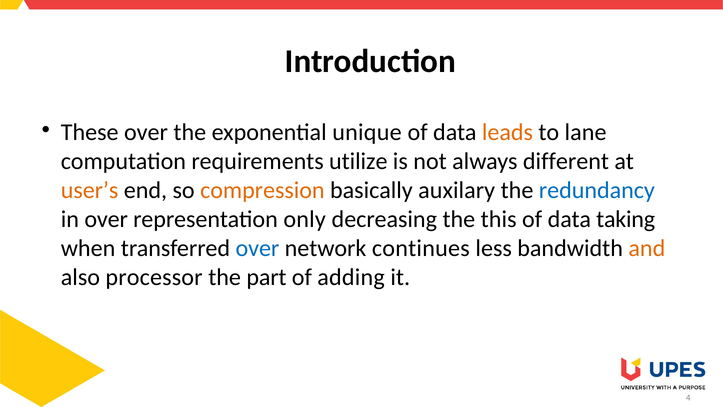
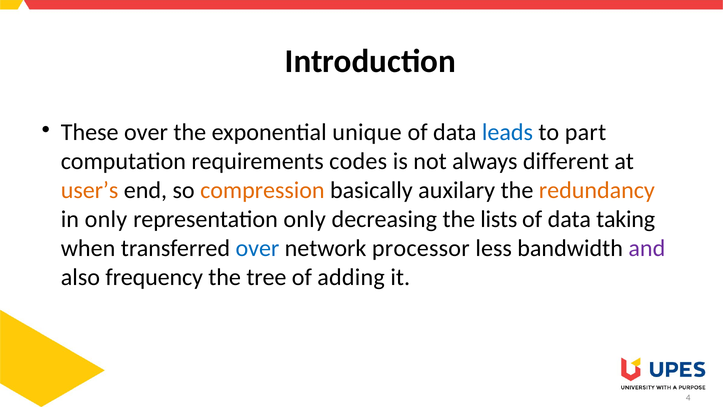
leads colour: orange -> blue (507, 132)
lane: lane -> part (585, 132)
utilize: utilize -> codes (358, 161)
redundancy colour: blue -> orange (597, 190)
in over: over -> only (106, 219)
this: this -> lists (499, 219)
continues: continues -> processor (421, 248)
and colour: orange -> purple (647, 248)
processor: processor -> frequency (154, 277)
part: part -> tree (266, 277)
